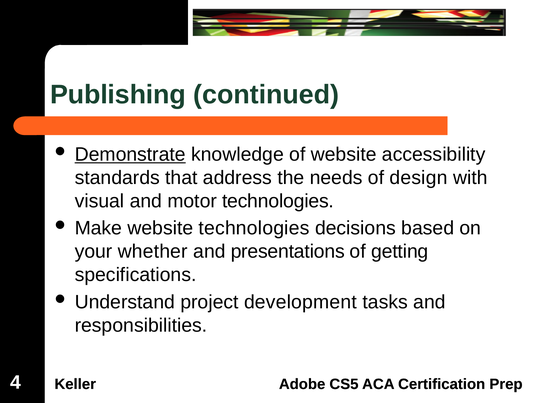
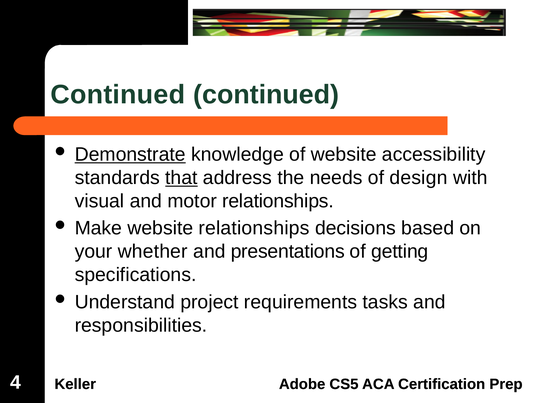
Publishing: Publishing -> Continued (118, 95)
that underline: none -> present (181, 178)
motor technologies: technologies -> relationships (278, 201)
website technologies: technologies -> relationships (254, 228)
development: development -> requirements (301, 302)
